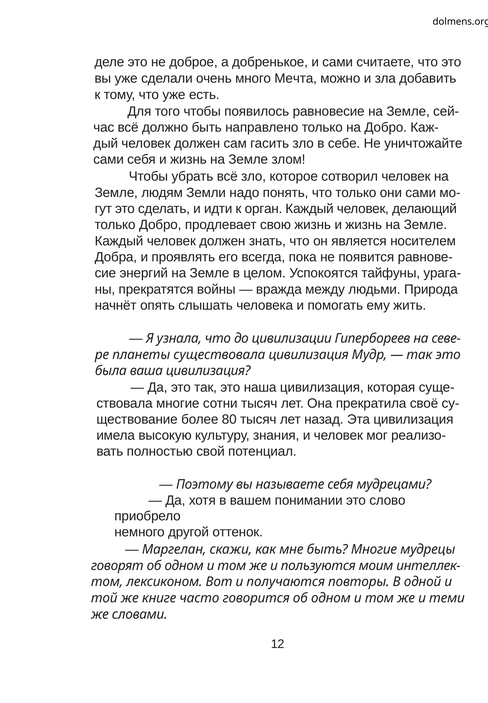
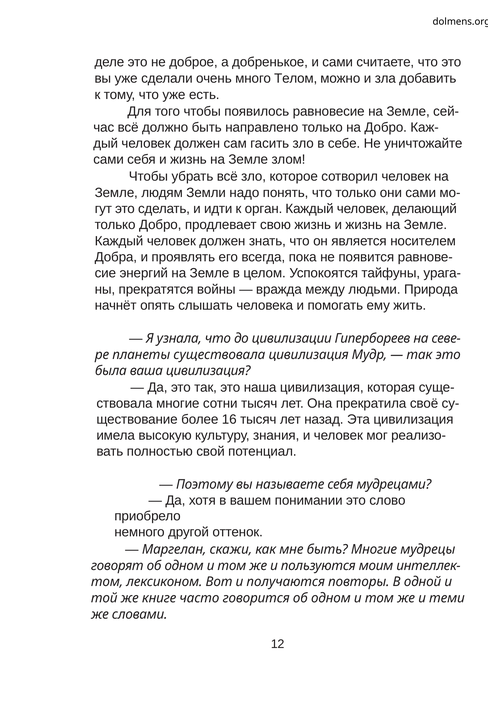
Мечта: Мечта -> Телом (296, 78)
80: 80 -> 16 (229, 419)
